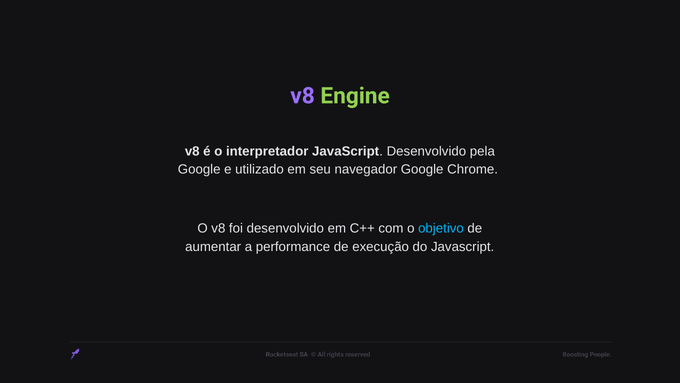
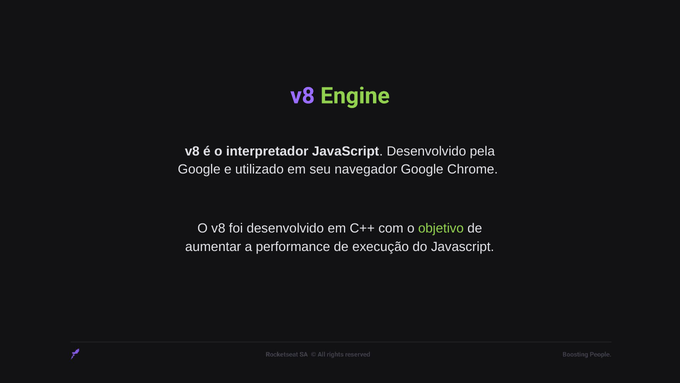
objetivo colour: light blue -> light green (441, 228)
